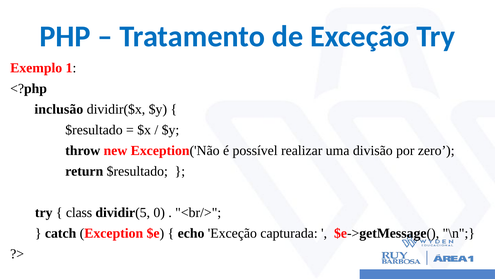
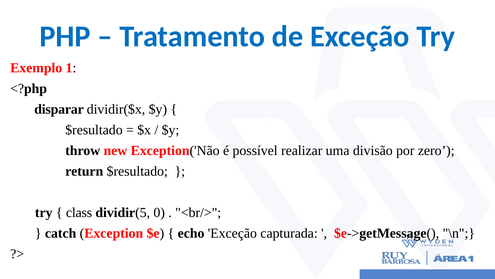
inclusão: inclusão -> disparar (59, 109)
